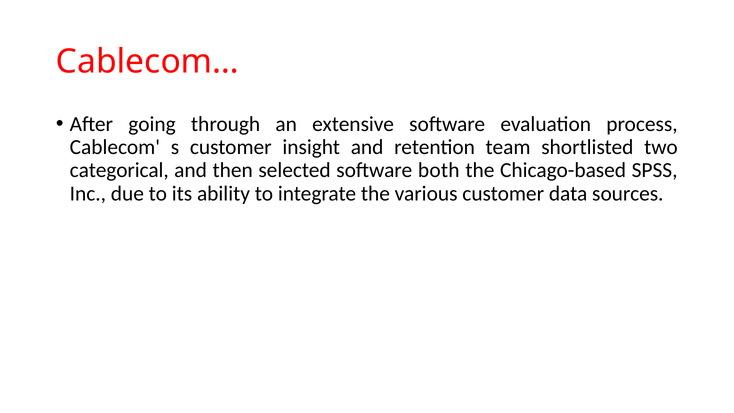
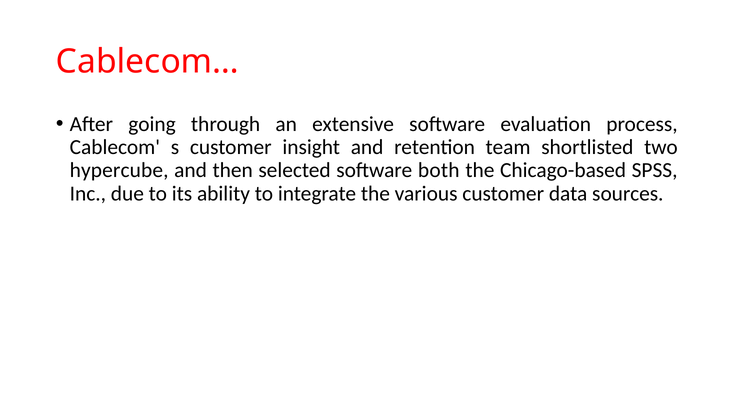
categorical: categorical -> hypercube (119, 170)
